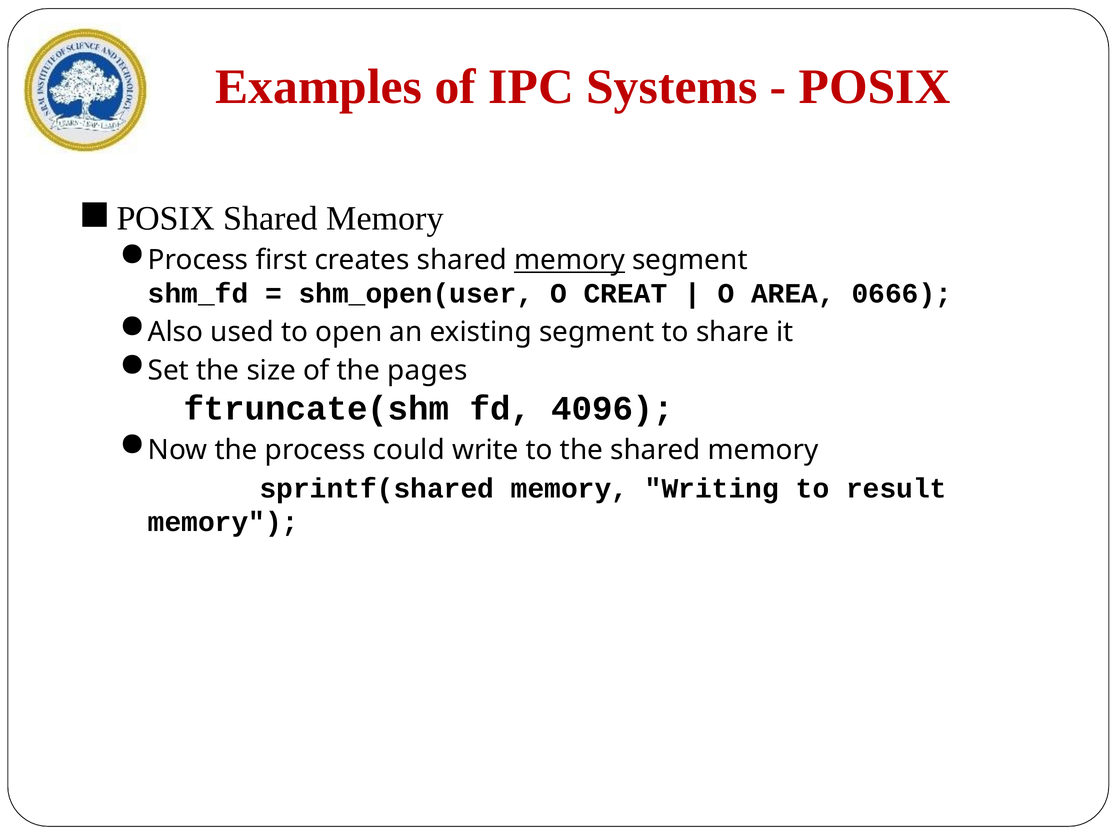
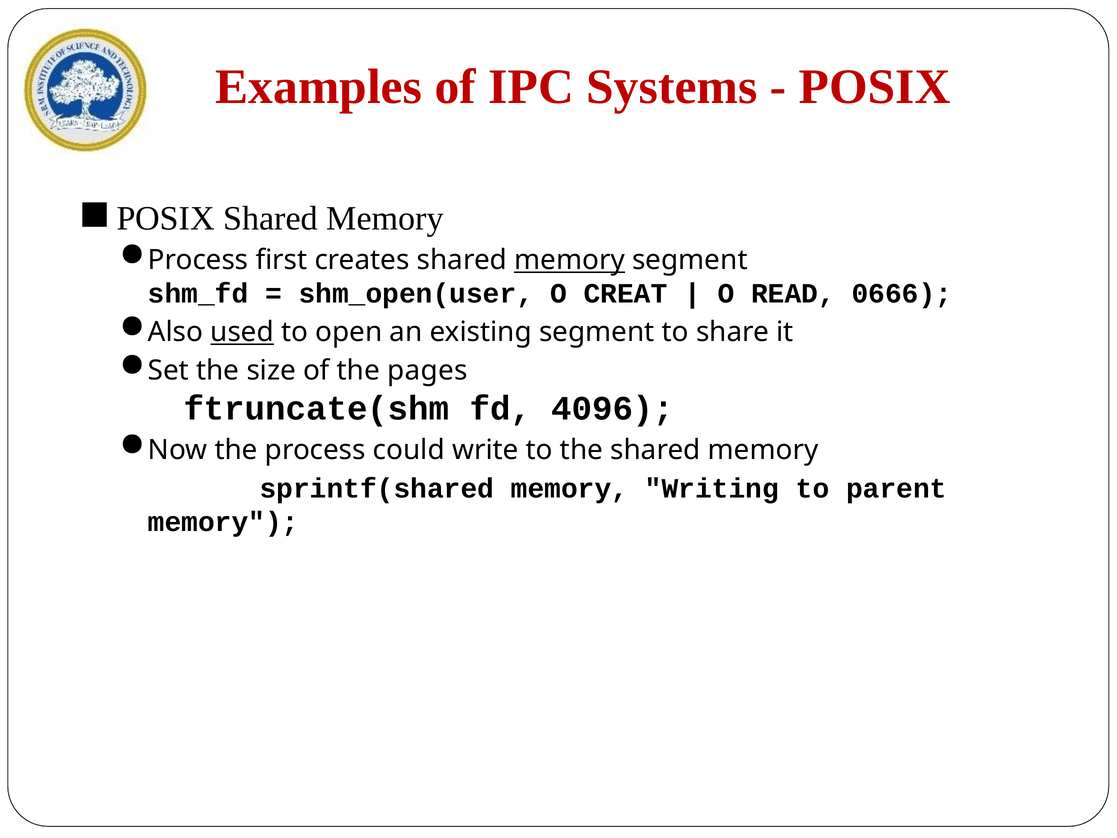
AREA: AREA -> READ (793, 294)
used underline: none -> present (242, 332)
result: result -> parent (896, 489)
